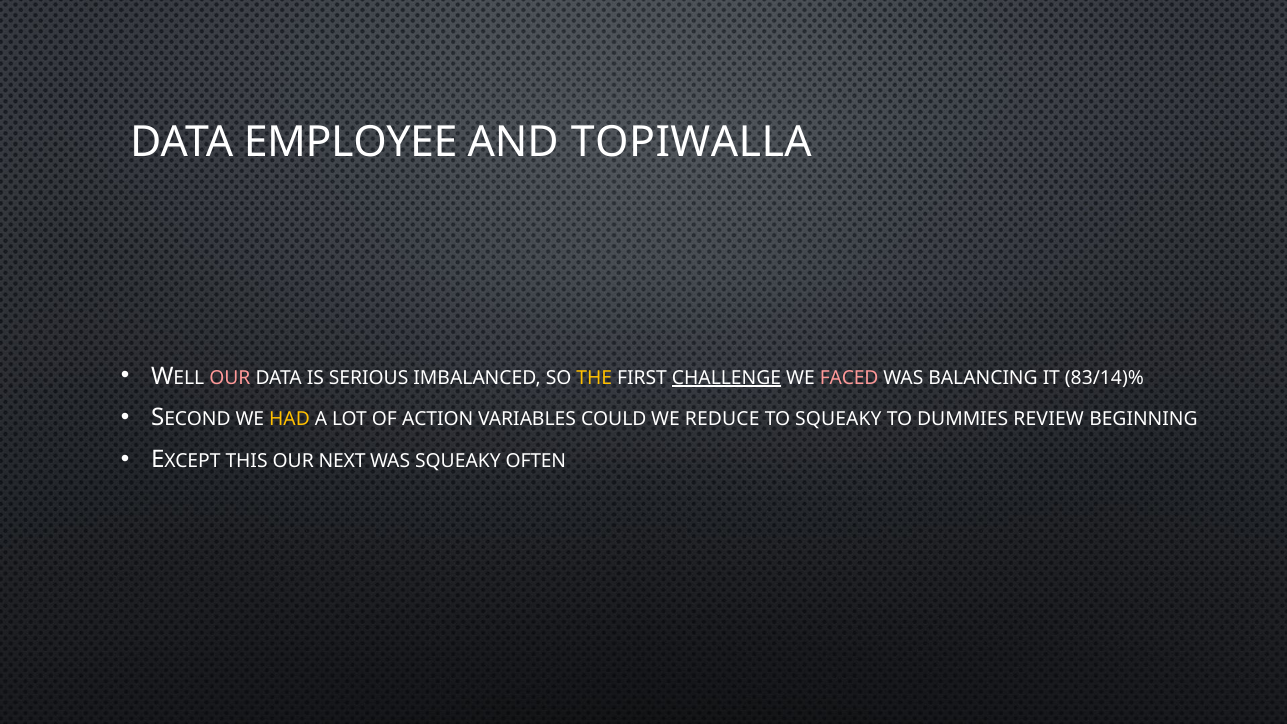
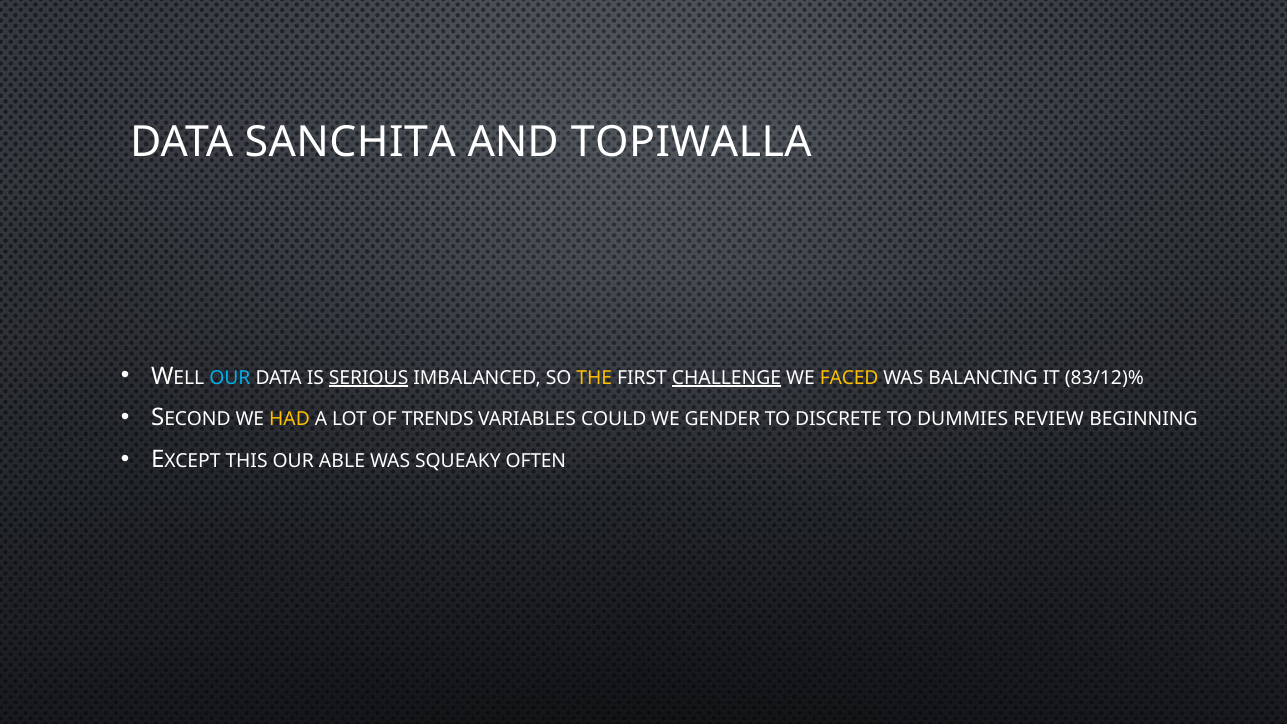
EMPLOYEE: EMPLOYEE -> SANCHITA (350, 142)
OUR colour: pink -> light blue (230, 378)
SERIOUS underline: none -> present (369, 378)
FACED colour: pink -> yellow (849, 378)
83/14)%: 83/14)% -> 83/12)% (1104, 378)
ACTION: ACTION -> TRENDS (438, 419)
REDUCE: REDUCE -> GENDER (722, 419)
TO SQUEAKY: SQUEAKY -> DISCRETE (839, 419)
NEXT: NEXT -> ABLE (342, 461)
